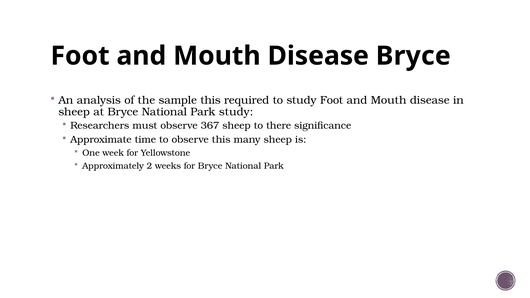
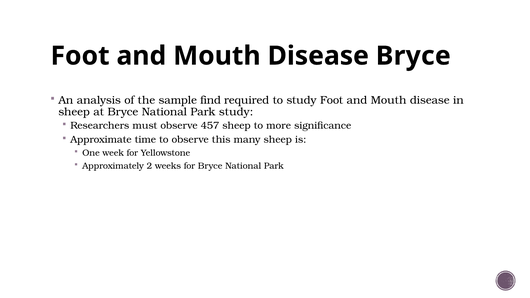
sample this: this -> find (211, 100)
367: 367 -> 457 (210, 126)
there: there -> more (279, 126)
